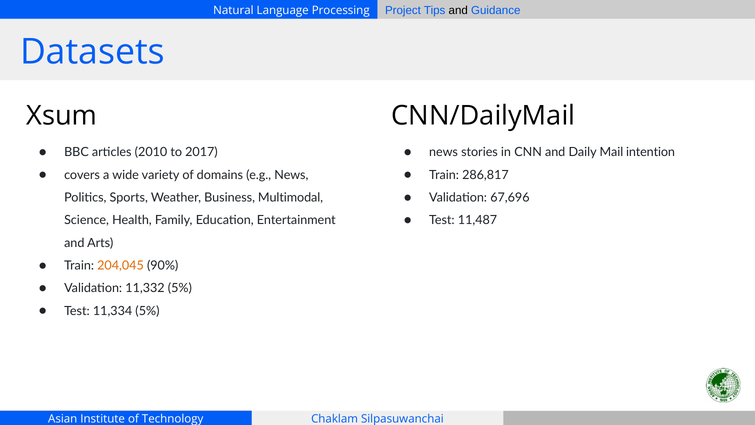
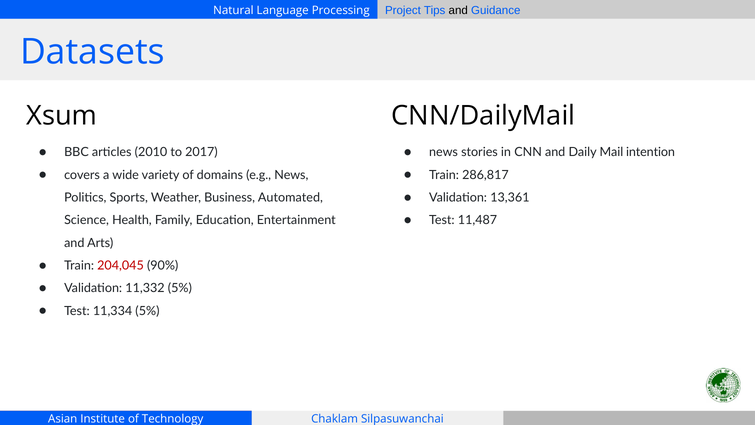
67,696: 67,696 -> 13,361 (510, 197)
Multimodal: Multimodal -> Automated (290, 197)
204,045 colour: orange -> red (121, 265)
